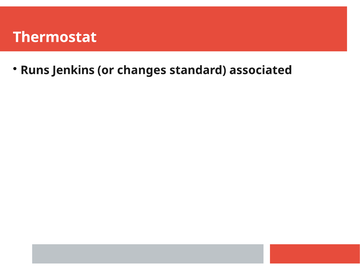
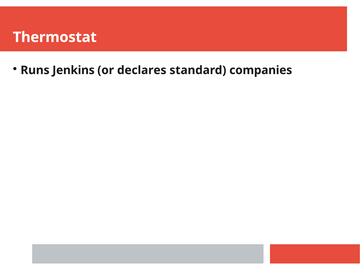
changes: changes -> declares (142, 70)
associated: associated -> companies (261, 70)
